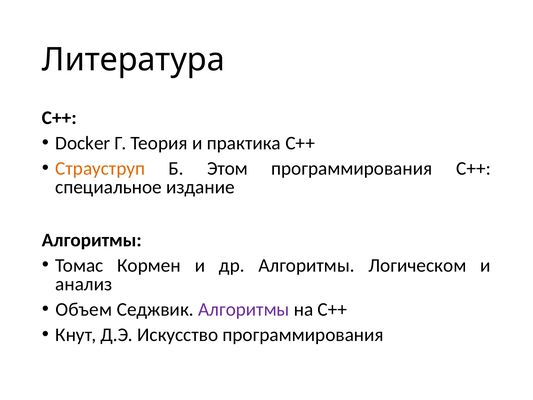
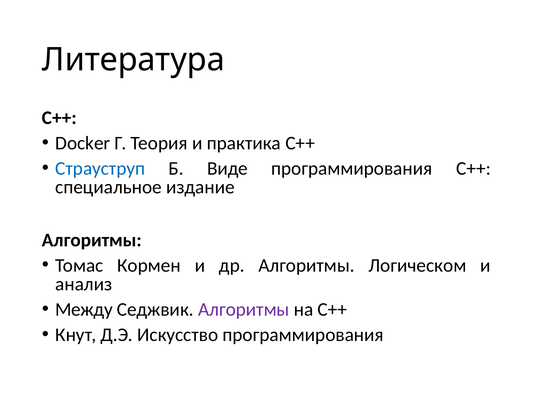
Страуструп colour: orange -> blue (100, 168)
Этом: Этом -> Виде (227, 168)
Объем: Объем -> Между (84, 309)
